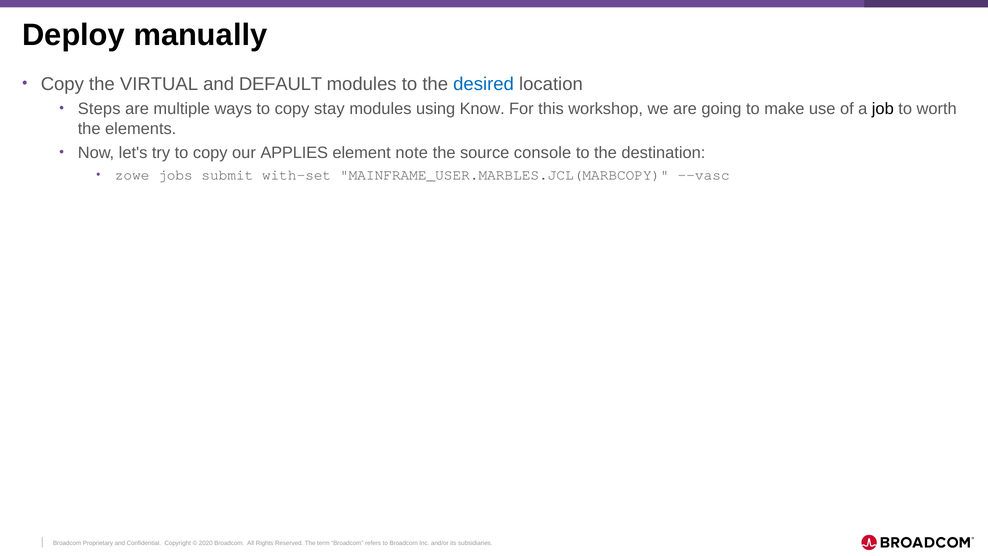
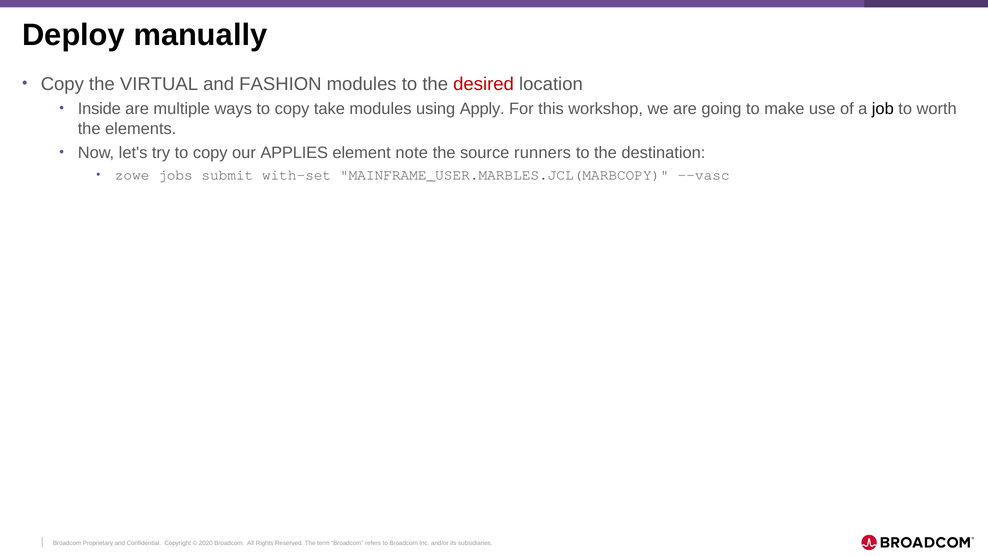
DEFAULT: DEFAULT -> FASHION (280, 84)
desired colour: blue -> red (484, 84)
Steps: Steps -> Inside (99, 109)
stay: stay -> take (329, 109)
Know: Know -> Apply (482, 109)
console: console -> runners (543, 153)
